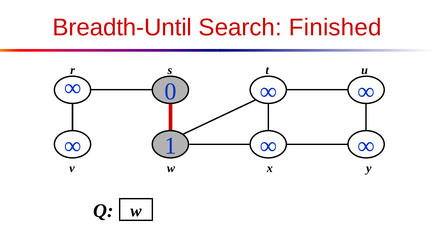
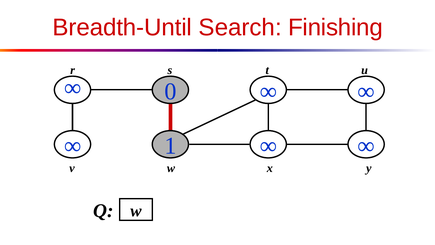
Finished: Finished -> Finishing (335, 28)
